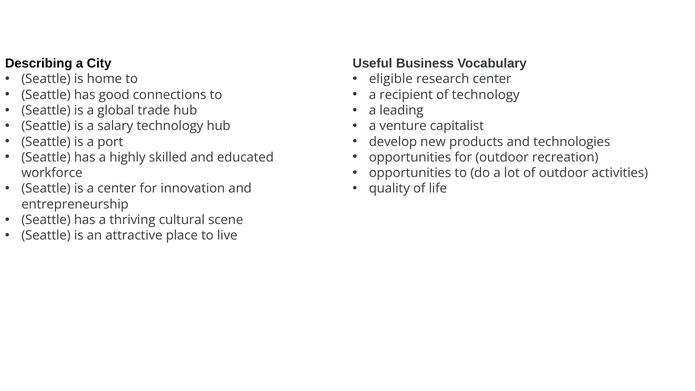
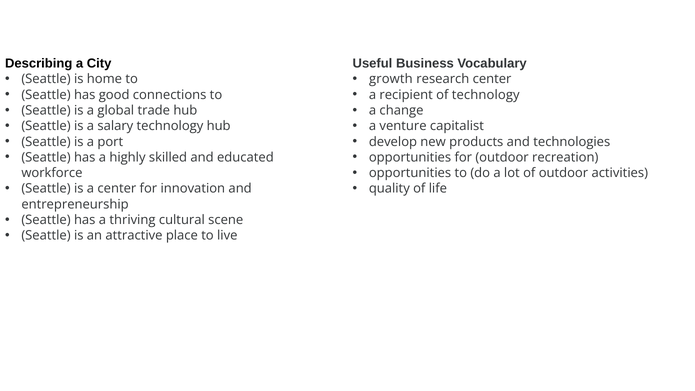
eligible: eligible -> growth (391, 79)
leading: leading -> change (401, 110)
